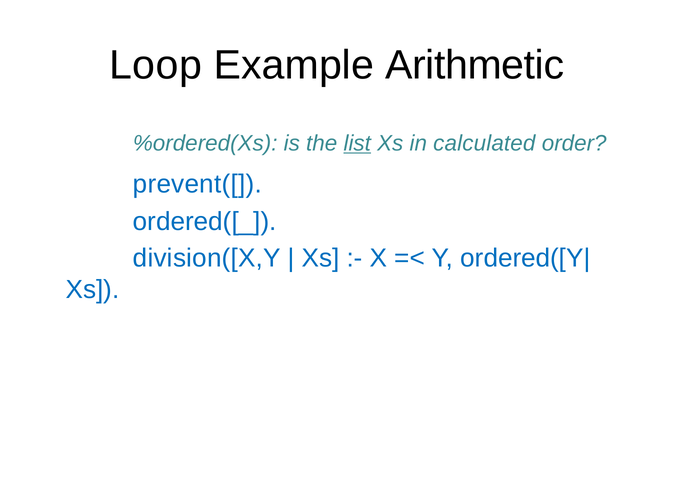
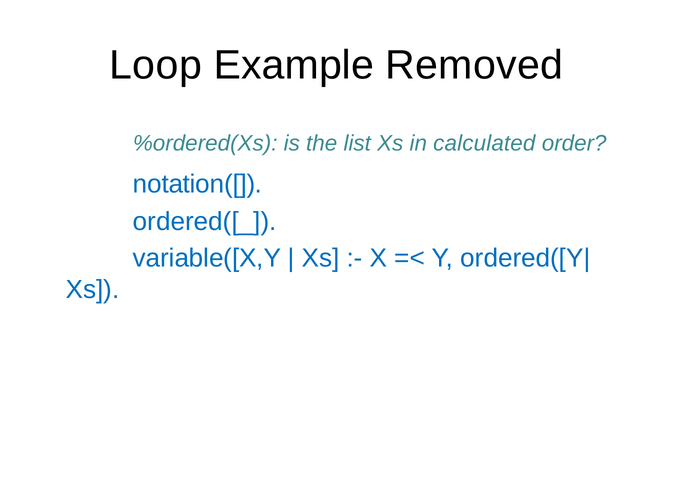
Arithmetic: Arithmetic -> Removed (474, 65)
list underline: present -> none (357, 144)
prevent([: prevent([ -> notation([ (198, 184)
division([X,Y: division([X,Y -> variable([X,Y (207, 258)
